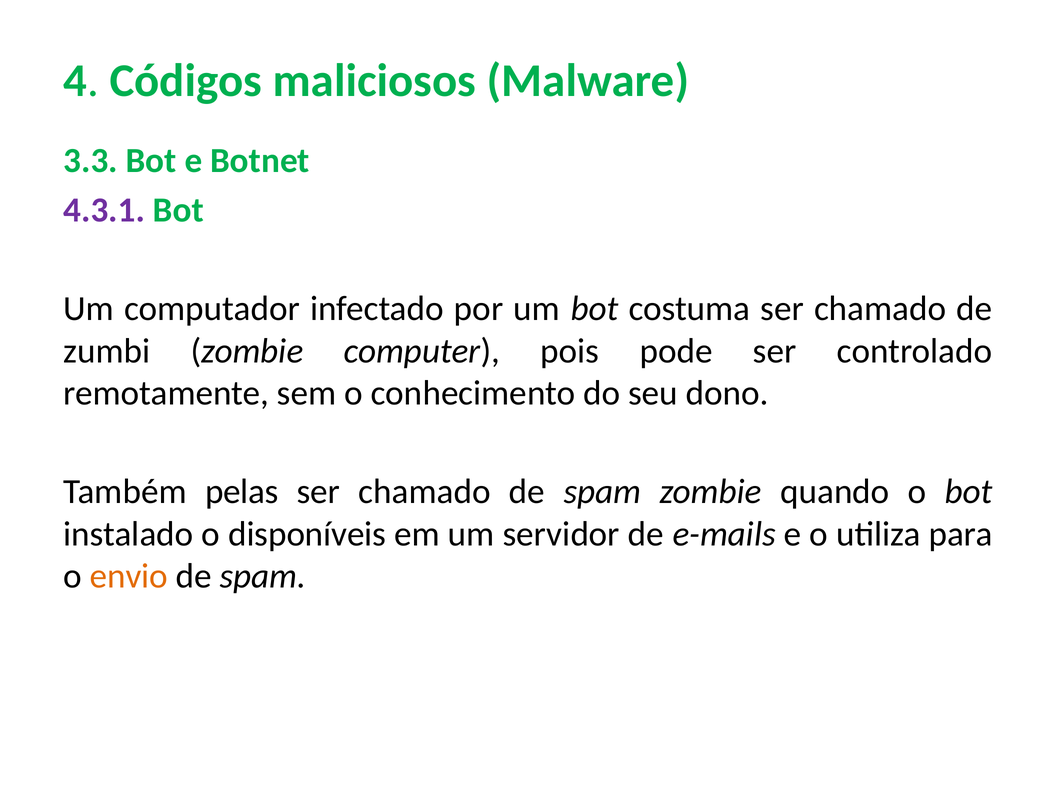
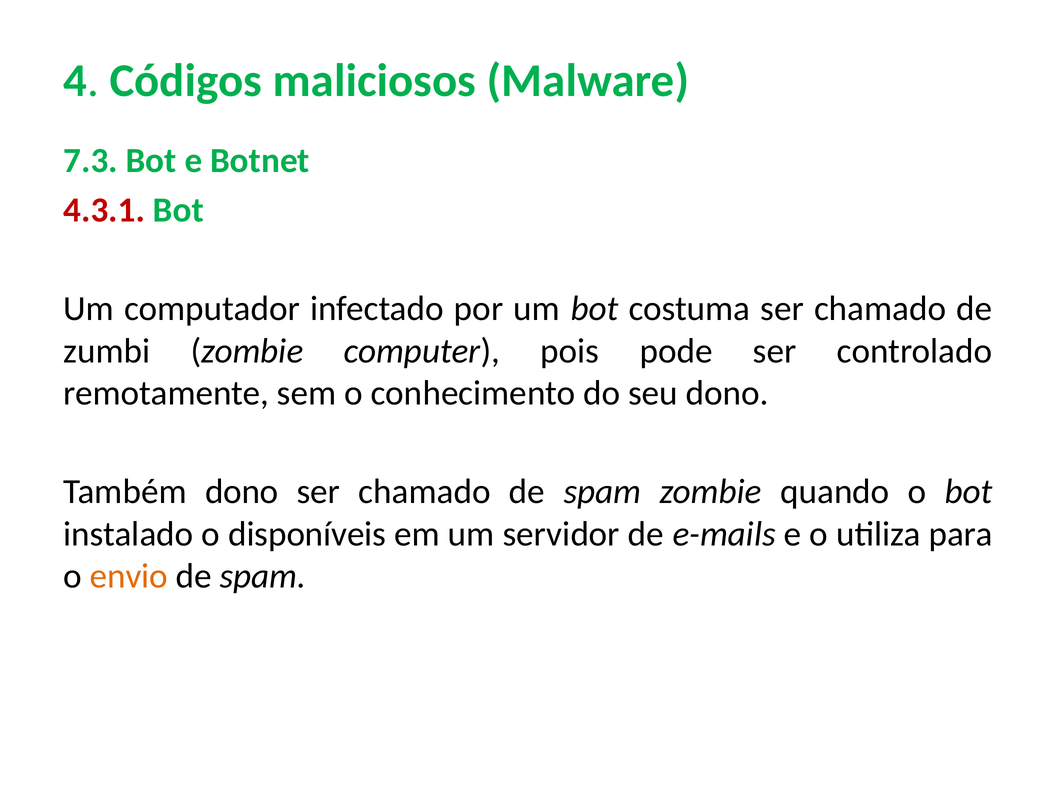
3.3: 3.3 -> 7.3 (91, 161)
4.3.1 colour: purple -> red (104, 210)
Também pelas: pelas -> dono (242, 492)
